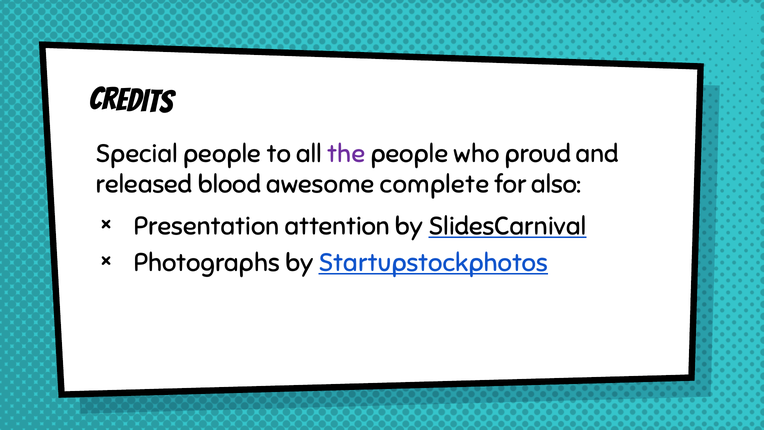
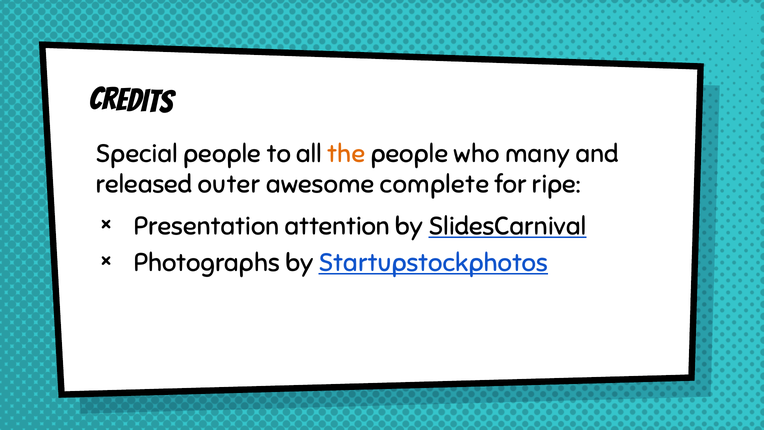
the colour: purple -> orange (346, 154)
proud: proud -> many (538, 154)
blood: blood -> outer (229, 184)
also: also -> ripe (556, 184)
